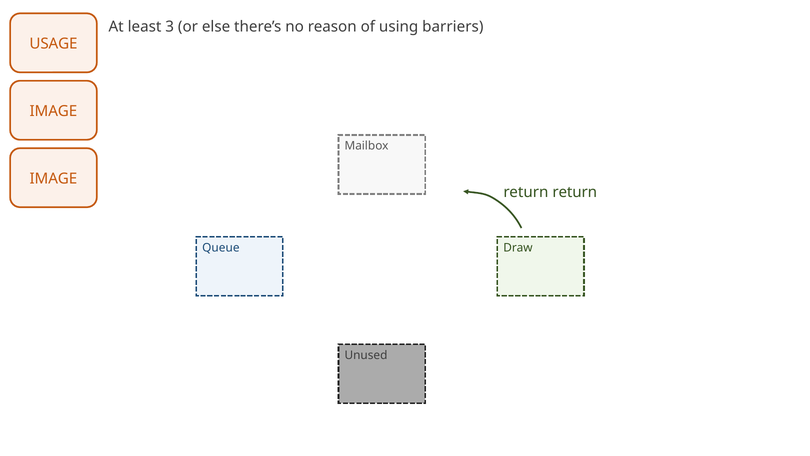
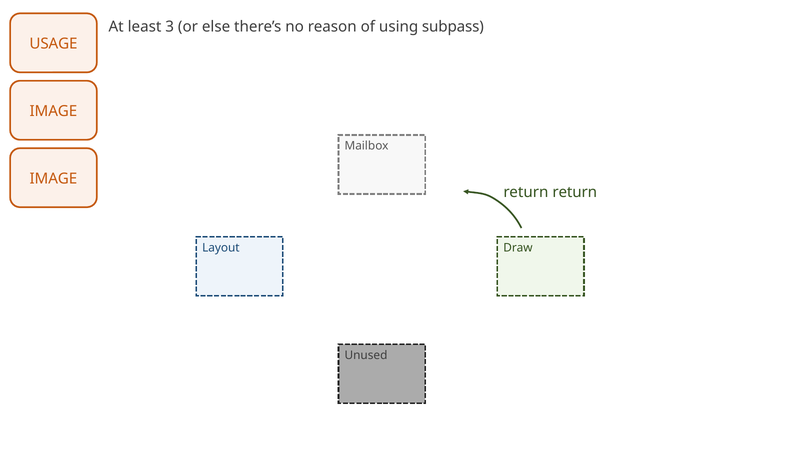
barriers: barriers -> subpass (453, 26)
Queue: Queue -> Layout (221, 248)
